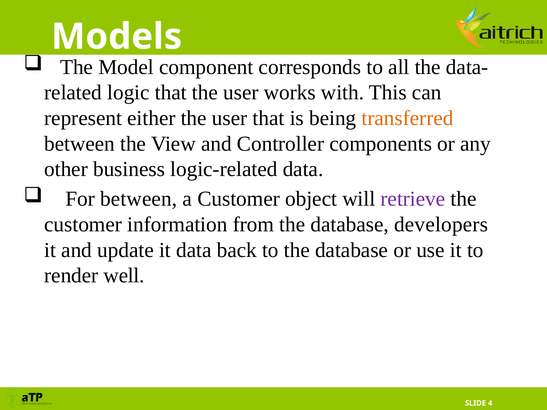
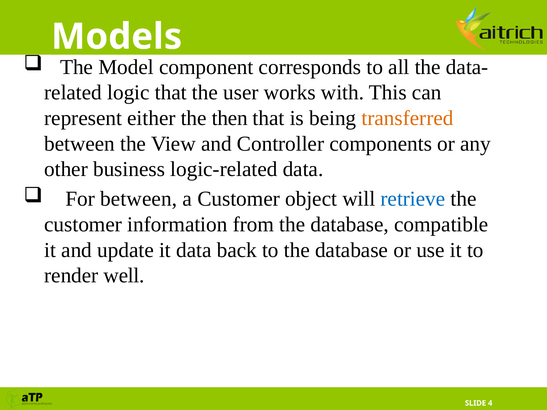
either the user: user -> then (230, 118)
retrieve colour: purple -> blue (413, 199)
developers: developers -> compatible (441, 225)
